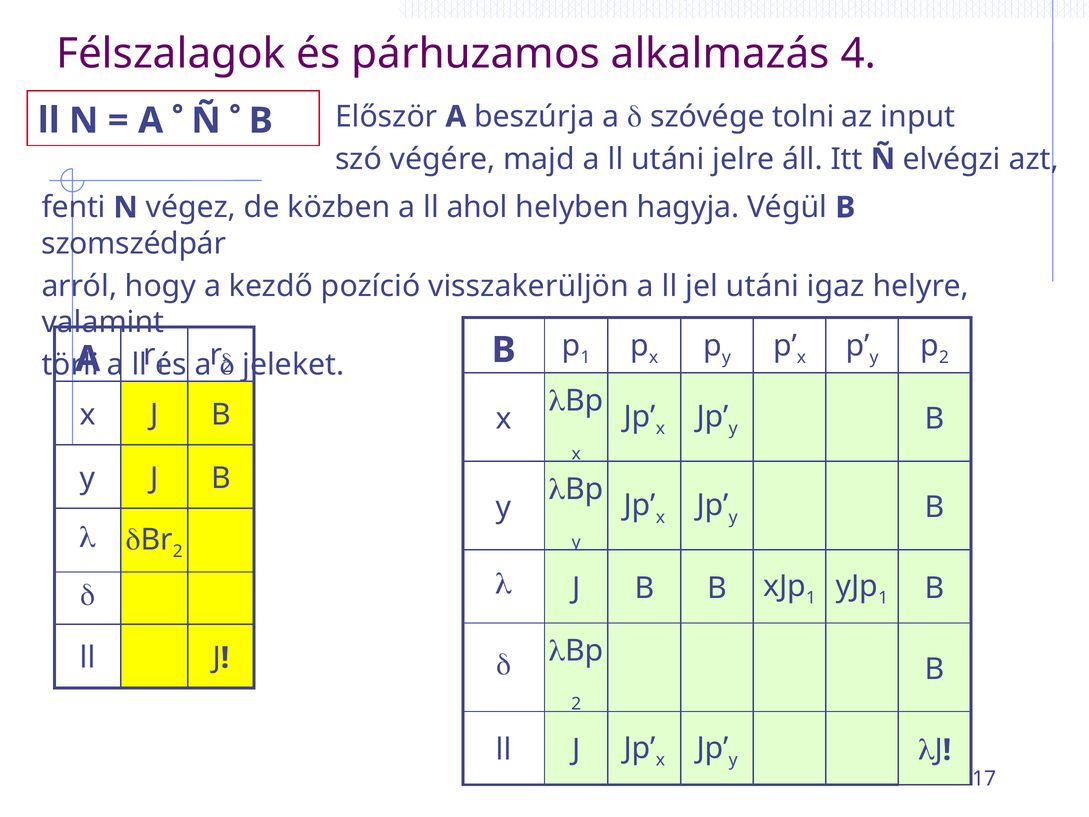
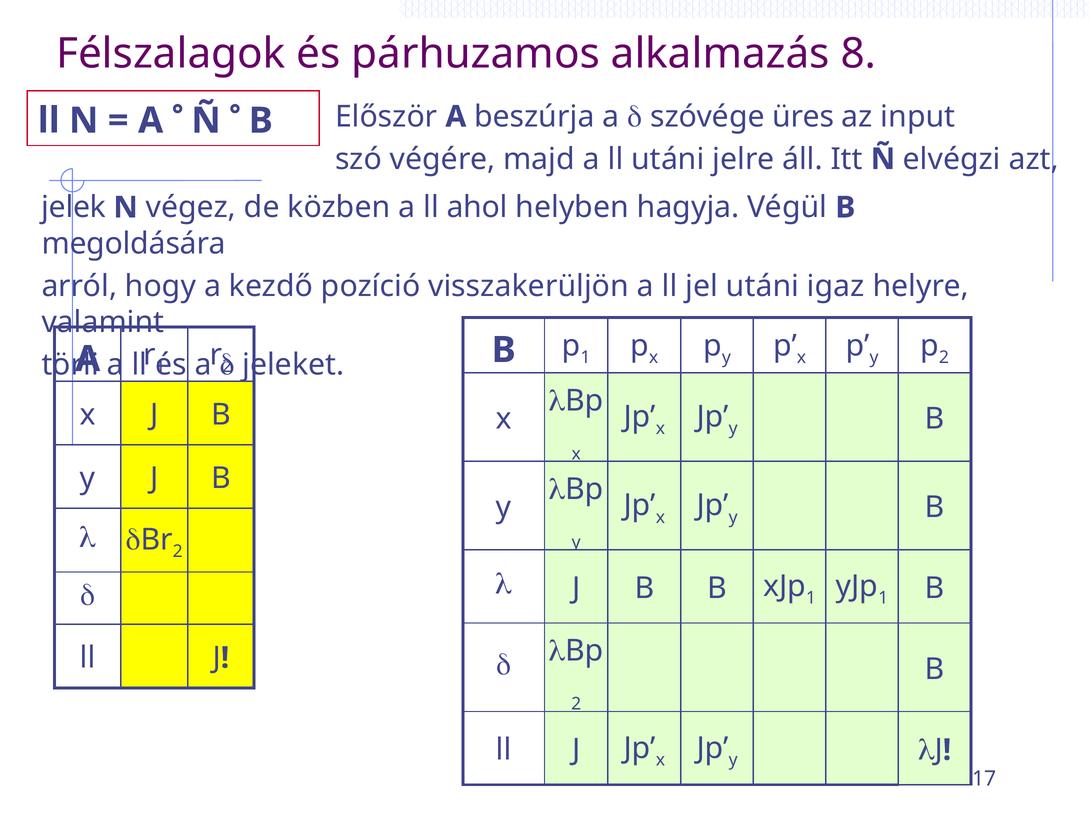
4: 4 -> 8 (858, 54)
tolni: tolni -> üres (803, 117)
fenti: fenti -> jelek (74, 207)
szomszédpár: szomszédpár -> megoldására (134, 244)
